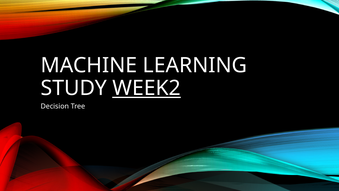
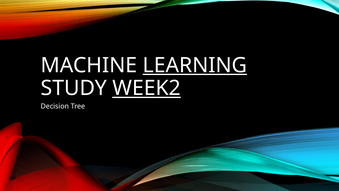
LEARNING underline: none -> present (195, 65)
